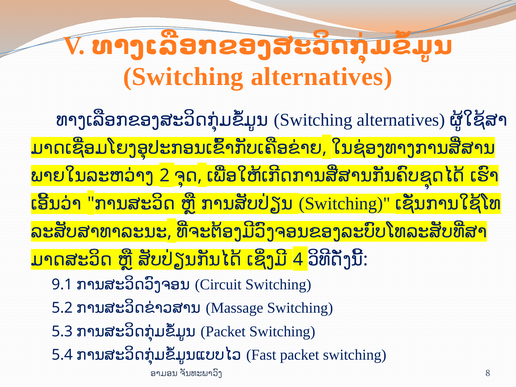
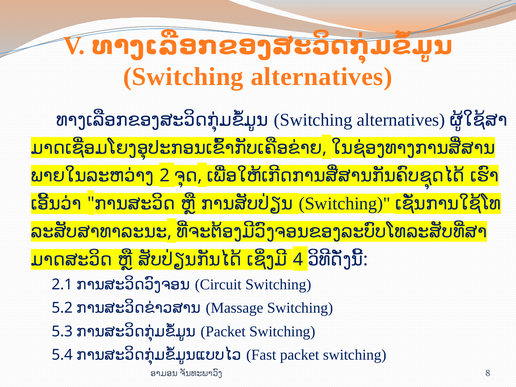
9.1: 9.1 -> 2.1 (62, 285)
